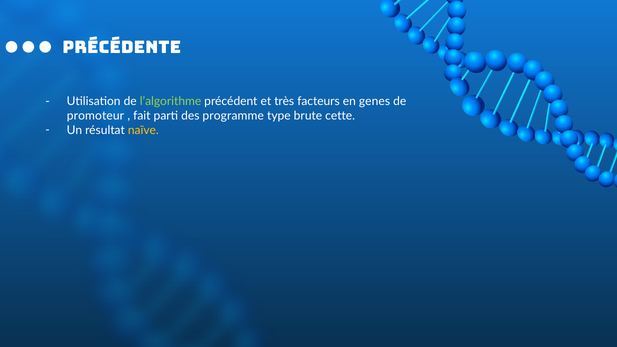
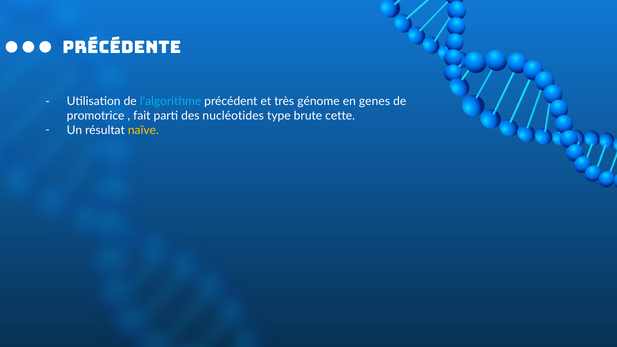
l’algorithme colour: light green -> light blue (171, 101)
facteurs: facteurs -> génome (318, 101)
promoteur: promoteur -> promotrice (96, 116)
programme: programme -> nucléotides (233, 116)
